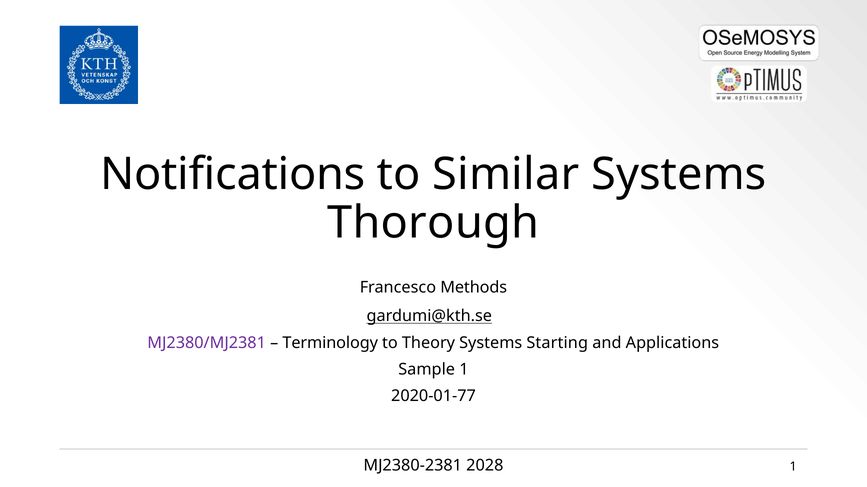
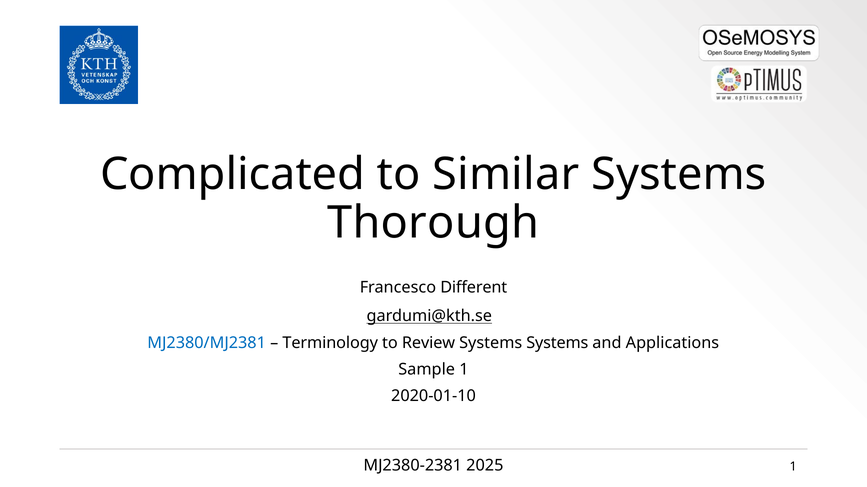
Notifications: Notifications -> Complicated (233, 174)
Methods: Methods -> Different (474, 288)
MJ2380/MJ2381 colour: purple -> blue (207, 343)
Theory: Theory -> Review (429, 343)
Systems Starting: Starting -> Systems (557, 343)
2020-01-77: 2020-01-77 -> 2020-01-10 (433, 397)
2028: 2028 -> 2025 (485, 466)
